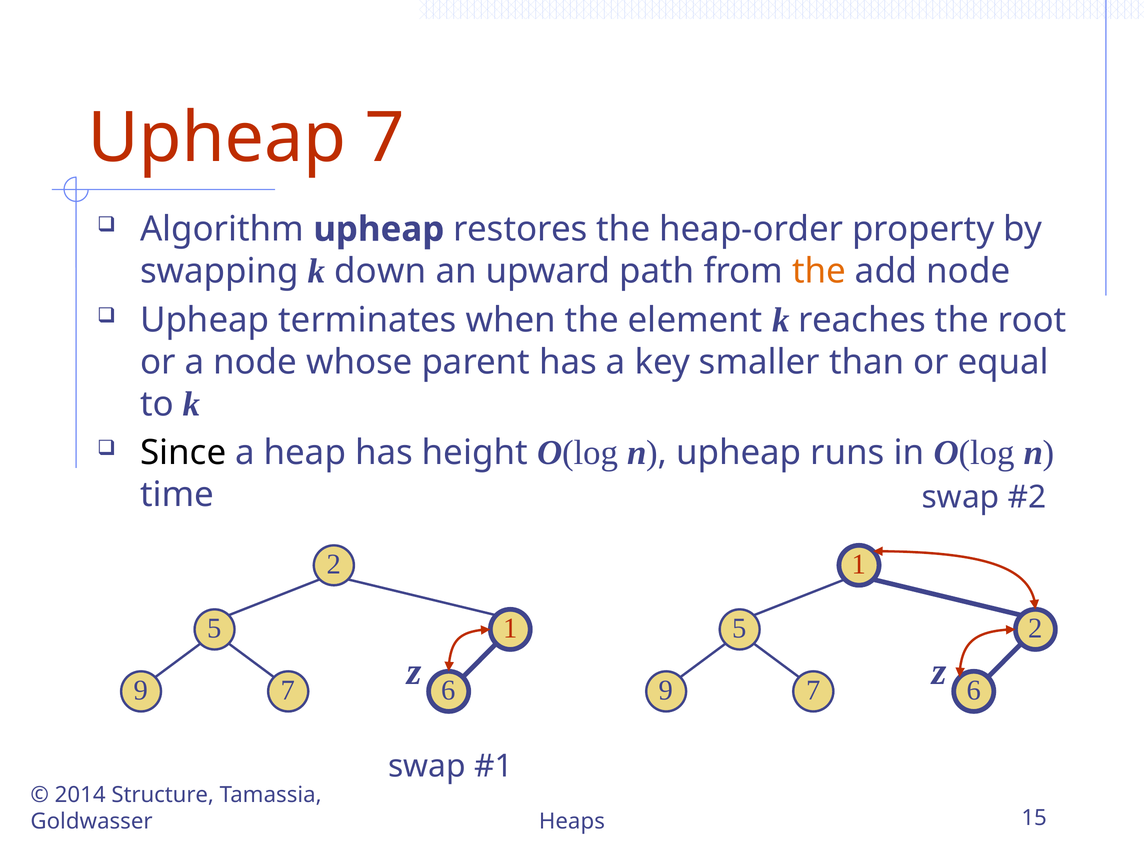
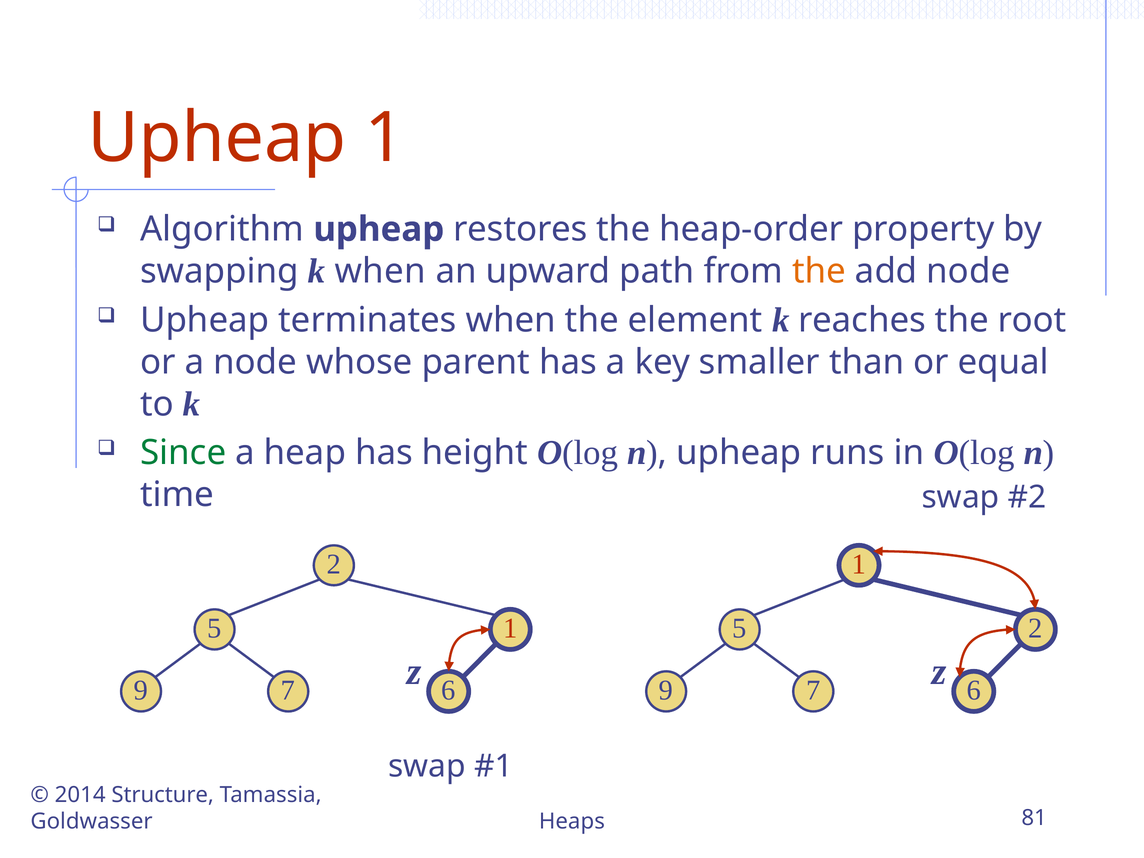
Upheap 7: 7 -> 1 (385, 138)
k down: down -> when (380, 271)
Since colour: black -> green (183, 453)
15: 15 -> 81 (1034, 818)
